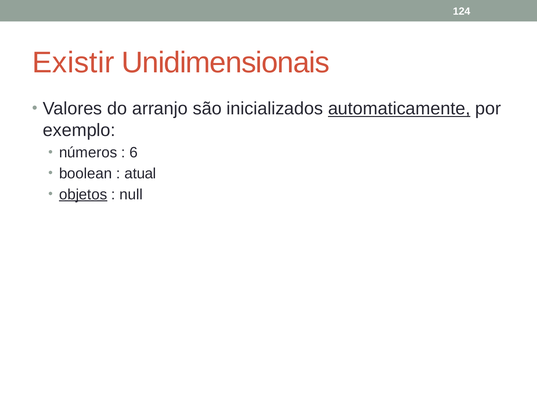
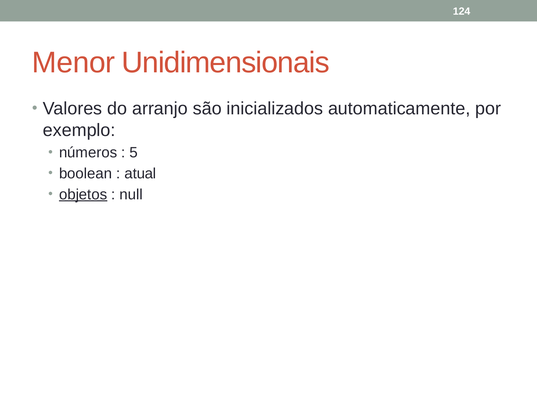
Existir: Existir -> Menor (74, 63)
automaticamente underline: present -> none (399, 109)
6: 6 -> 5 (134, 153)
